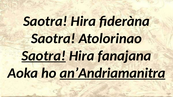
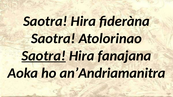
an’Andriamanitra underline: present -> none (113, 73)
